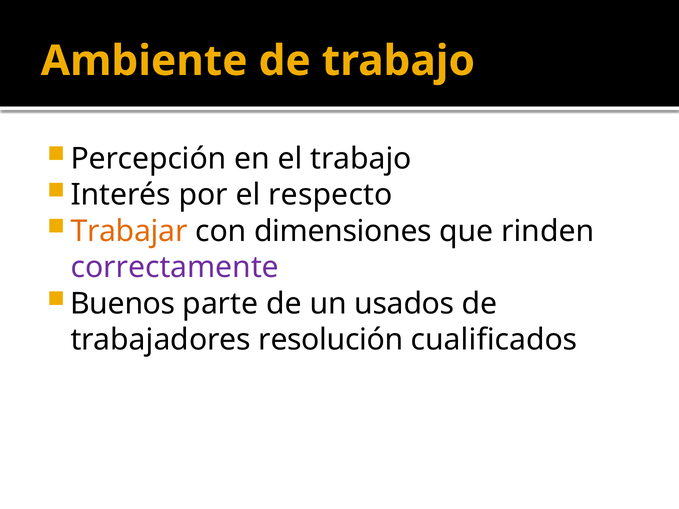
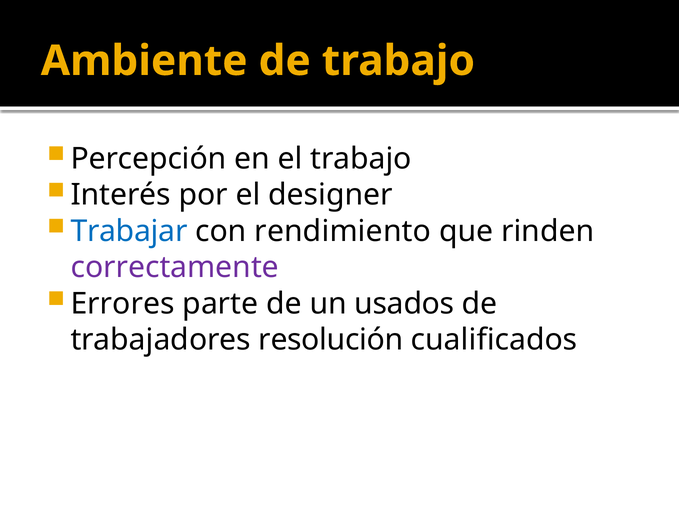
respecto: respecto -> designer (331, 195)
Trabajar colour: orange -> blue (129, 231)
dimensiones: dimensiones -> rendimiento (343, 231)
Buenos: Buenos -> Errores (123, 304)
